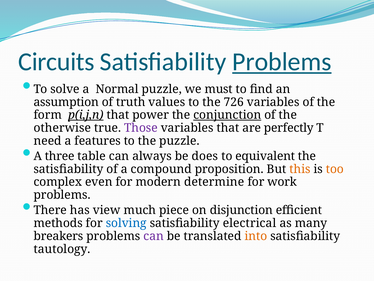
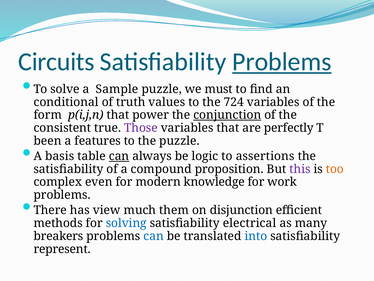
Normal: Normal -> Sample (117, 89)
assumption: assumption -> conditional (66, 102)
726: 726 -> 724 (234, 102)
p(i,j,n underline: present -> none (86, 115)
otherwise: otherwise -> consistent (62, 128)
need: need -> been (48, 141)
three: three -> basis (60, 156)
can underline: none -> present (119, 156)
does: does -> logic (205, 156)
equivalent: equivalent -> assertions (265, 156)
this colour: orange -> purple (300, 169)
determine: determine -> knowledge (214, 182)
piece: piece -> them (174, 210)
can colour: purple -> blue (154, 236)
into colour: orange -> blue (256, 236)
tautology: tautology -> represent (62, 249)
